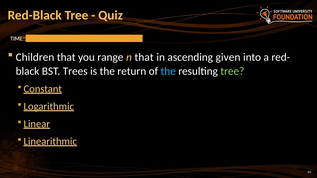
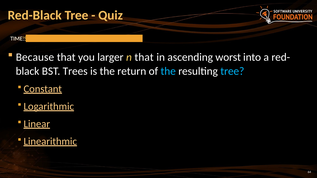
Children: Children -> Because (35, 57)
range: range -> larger (110, 57)
given: given -> worst (228, 57)
tree colour: light green -> light blue (232, 71)
